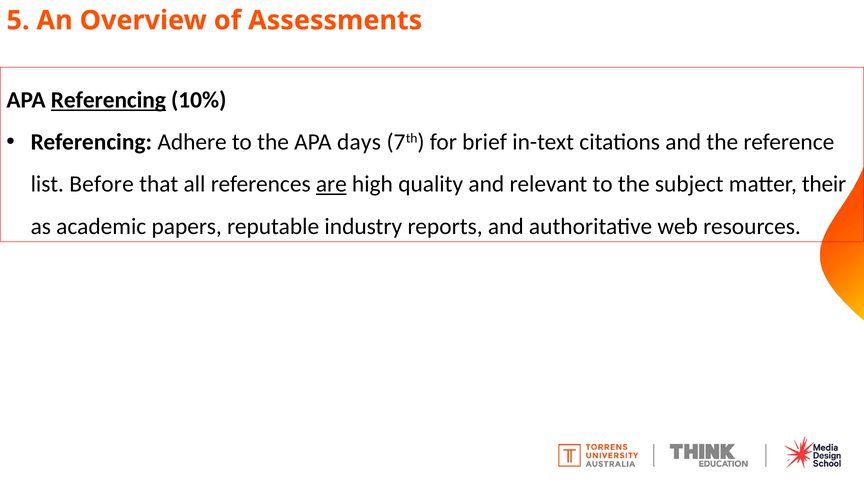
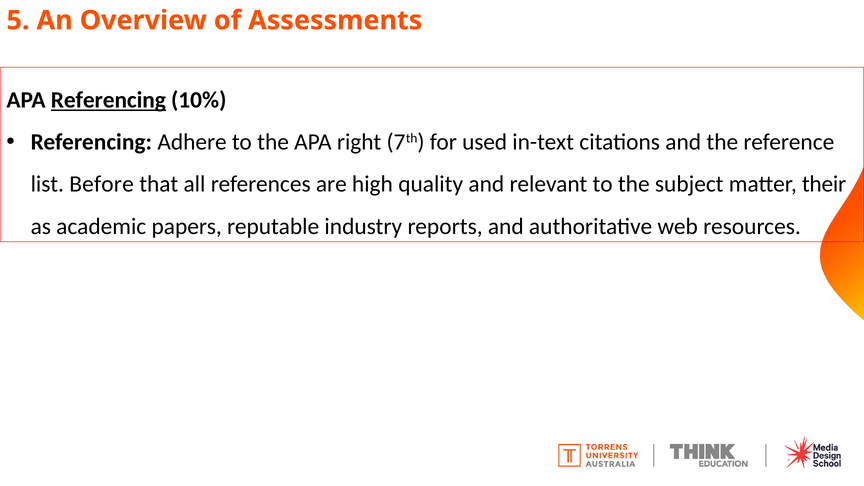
days: days -> right (359, 142)
brief: brief -> used (485, 142)
are underline: present -> none (331, 184)
